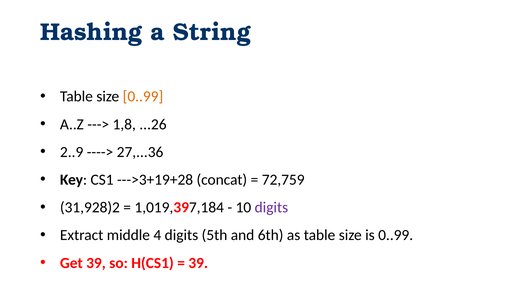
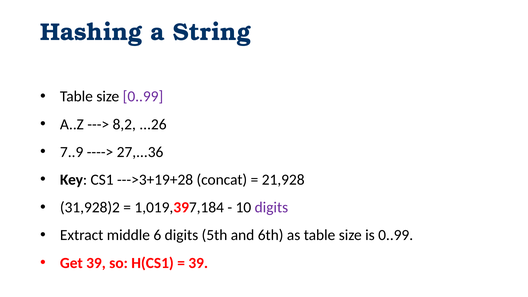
0..99 colour: orange -> purple (143, 97)
1,8: 1,8 -> 8,2 (124, 124)
2..9: 2..9 -> 7..9 (72, 152)
72,759: 72,759 -> 21,928 (283, 180)
4: 4 -> 6 (157, 235)
